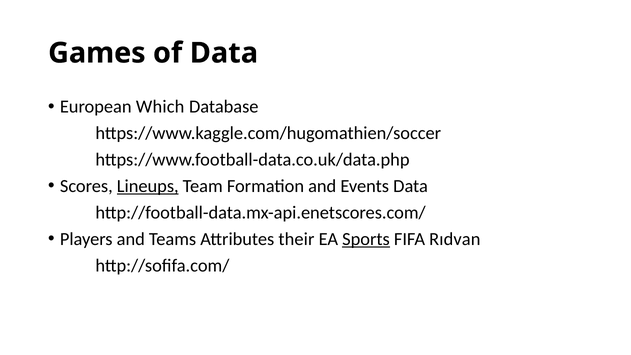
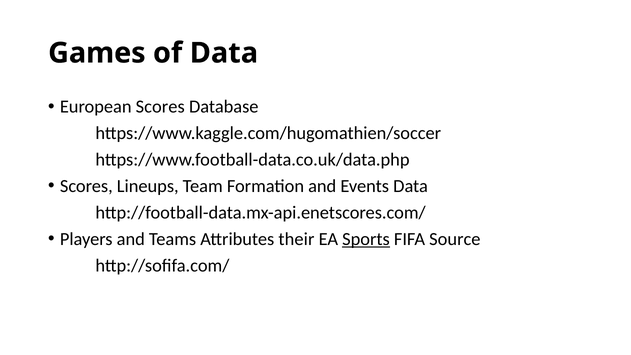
European Which: Which -> Scores (160, 107)
Lineups underline: present -> none (148, 186)
Rıdvan: Rıdvan -> Source (455, 239)
